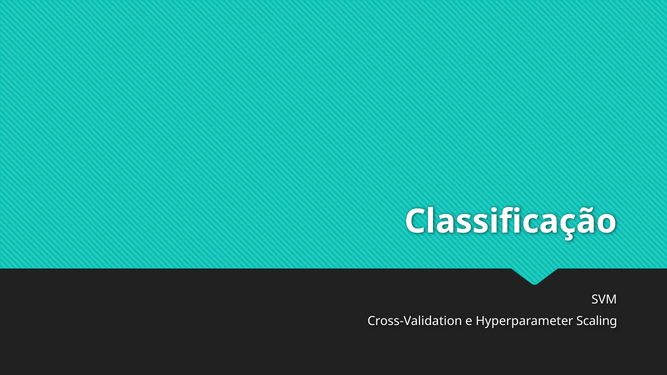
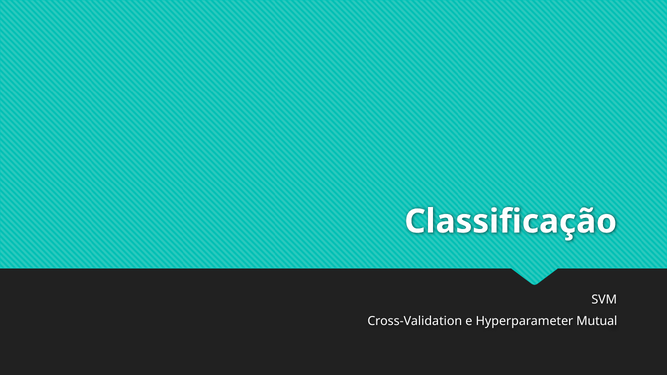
Scaling: Scaling -> Mutual (597, 321)
